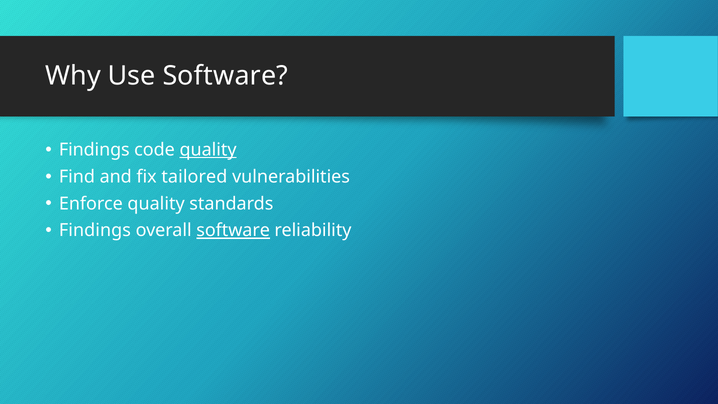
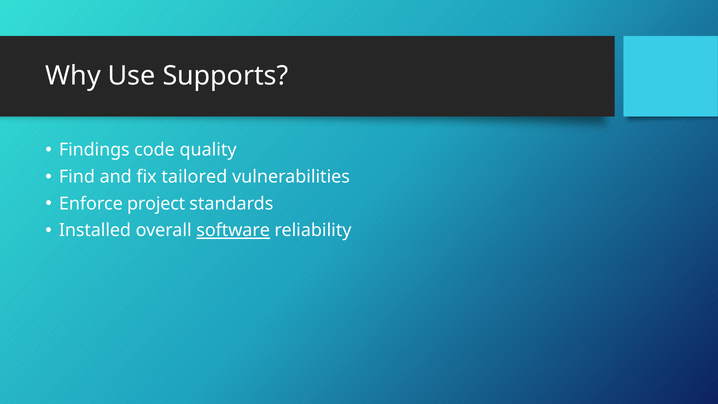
Use Software: Software -> Supports (225, 76)
quality underline: present -> none (208, 150)
Enforce quality: quality -> project (156, 204)
Findings: Findings -> Installed (95, 230)
